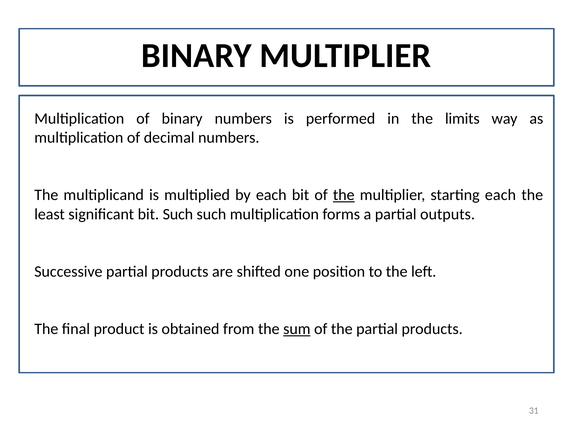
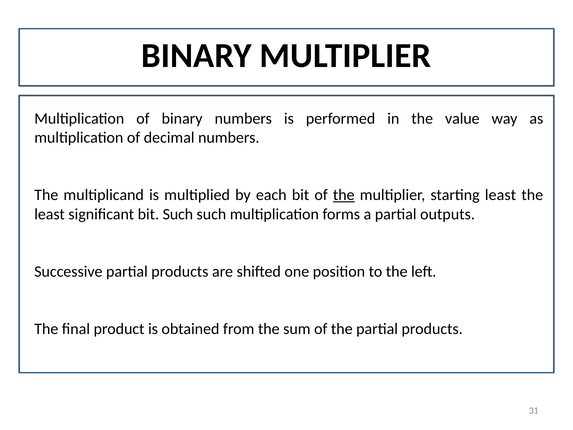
limits: limits -> value (462, 119)
starting each: each -> least (500, 195)
sum underline: present -> none (297, 329)
